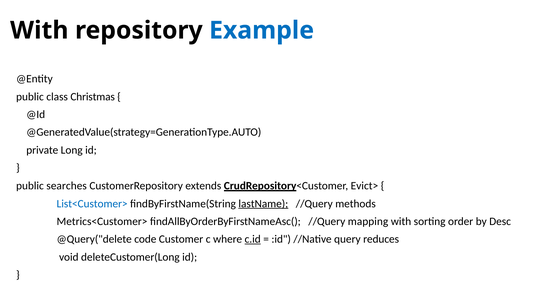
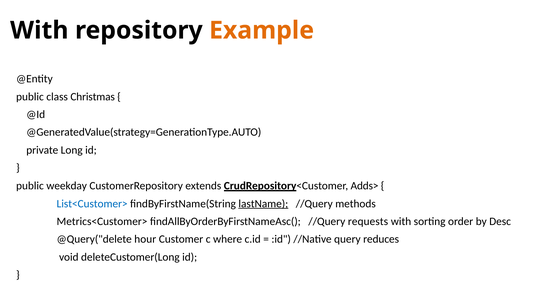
Example colour: blue -> orange (262, 30)
searches: searches -> weekday (67, 186)
Evict>: Evict> -> Adds> (365, 186)
mapping: mapping -> requests (368, 221)
code: code -> hour (145, 239)
c.id underline: present -> none (253, 239)
